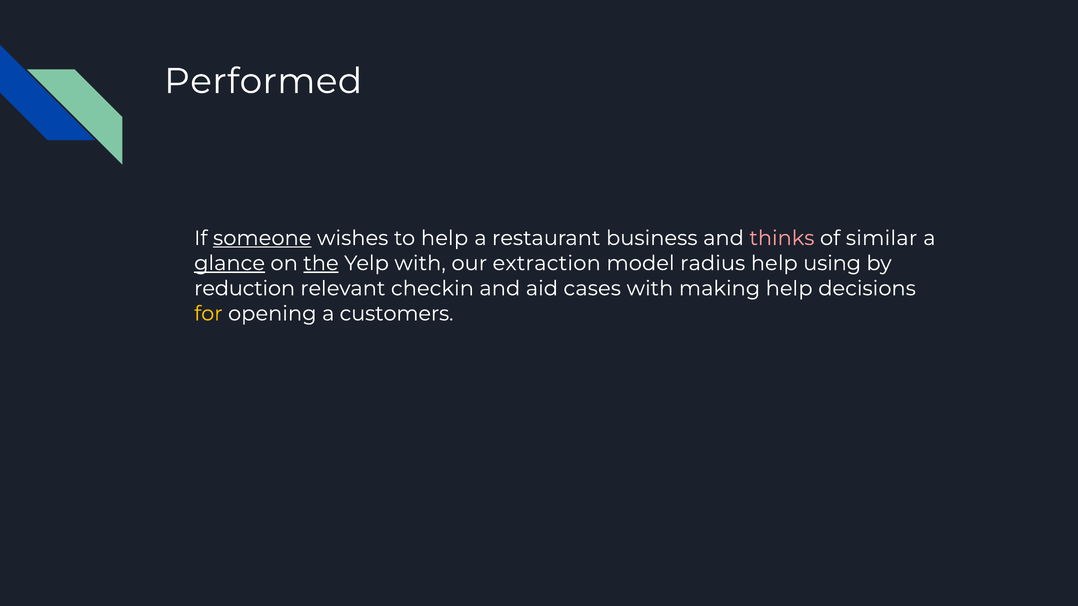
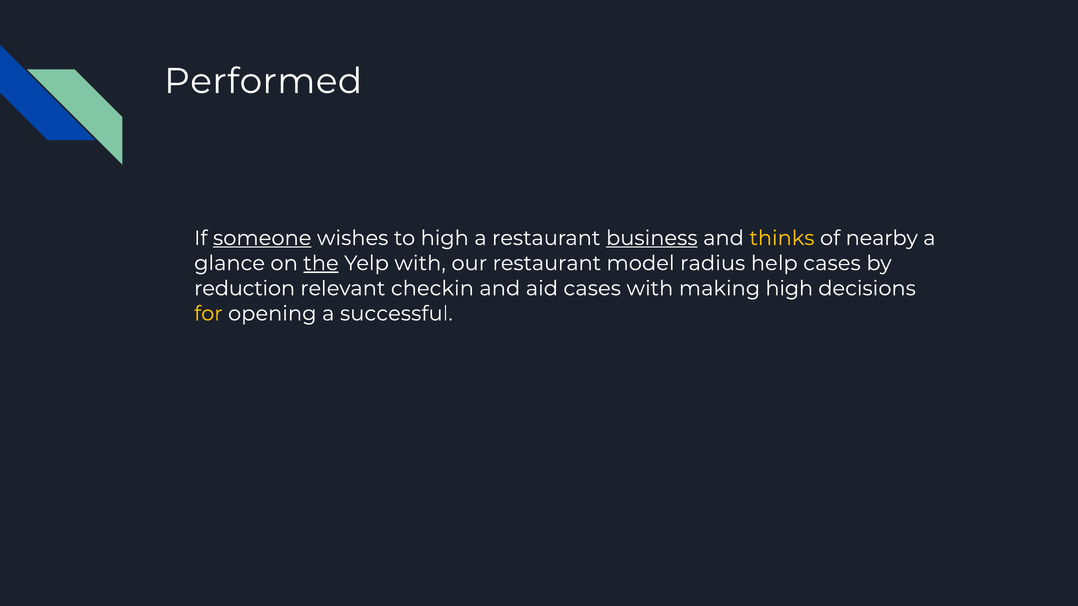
to help: help -> high (445, 238)
business underline: none -> present (652, 238)
thinks colour: pink -> yellow (782, 238)
similar: similar -> nearby (882, 238)
glance underline: present -> none (230, 263)
our extraction: extraction -> restaurant (547, 263)
help using: using -> cases (832, 263)
making help: help -> high (789, 289)
customers: customers -> successful (396, 314)
